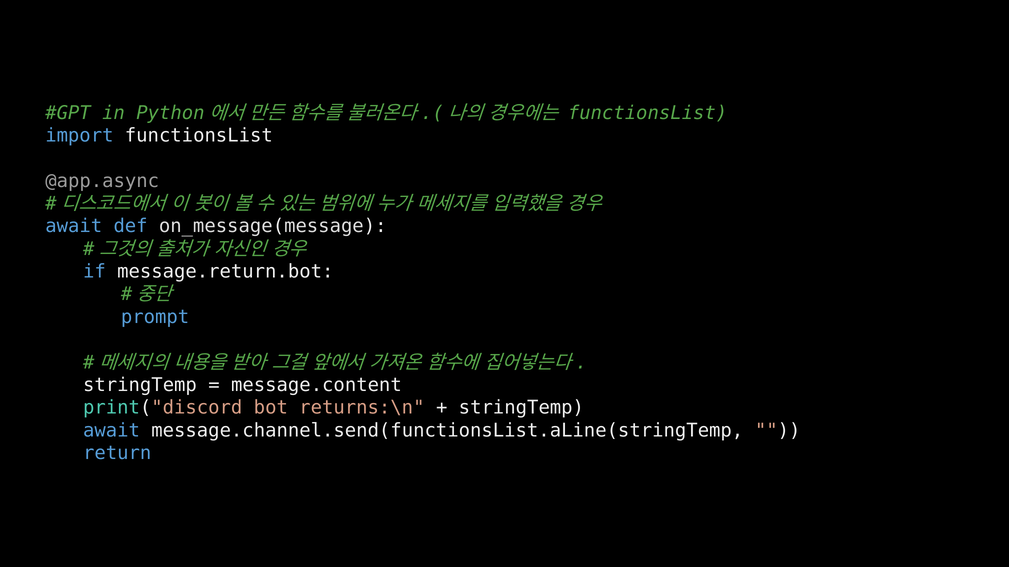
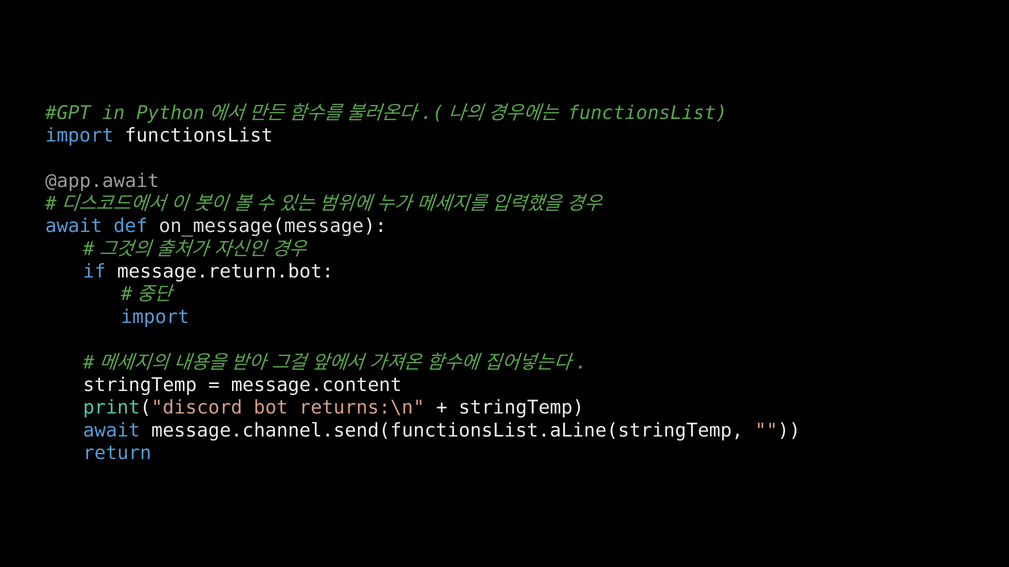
@app.async: @app.async -> @app.await (102, 181)
prompt: prompt -> import (155, 317)
